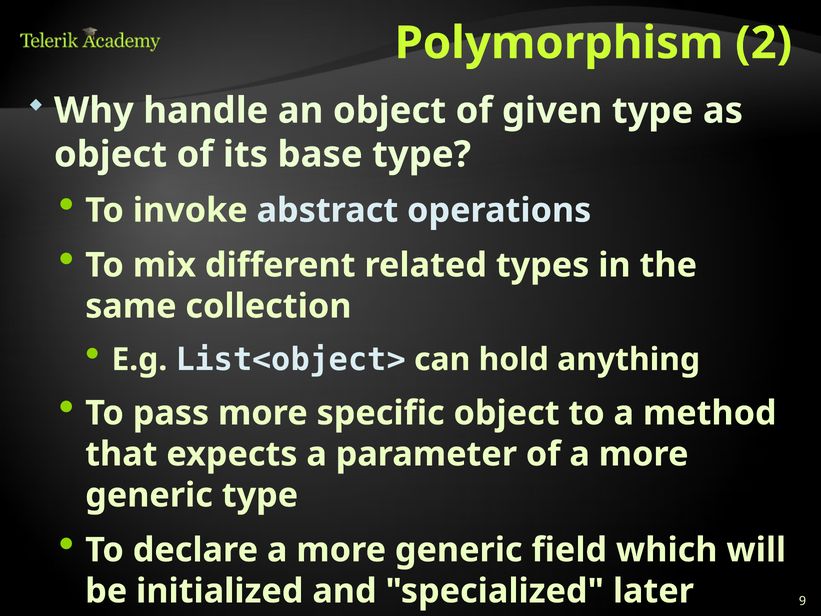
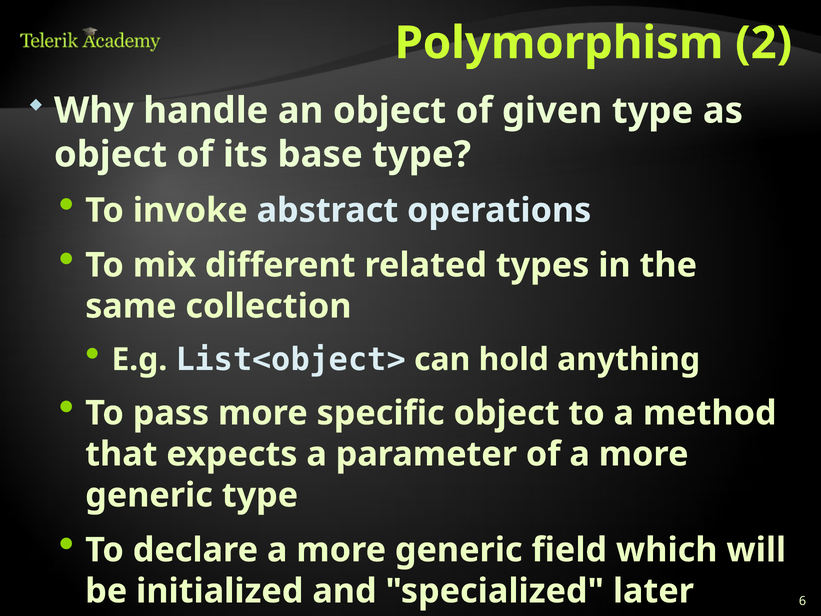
9: 9 -> 6 (803, 601)
